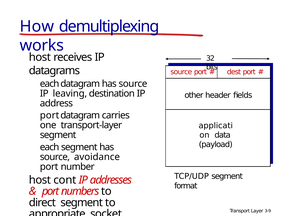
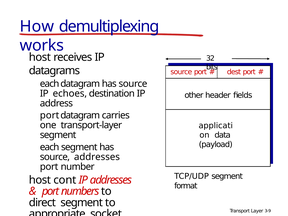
leaving: leaving -> echoes (70, 93)
source avoidance: avoidance -> addresses (97, 157)
